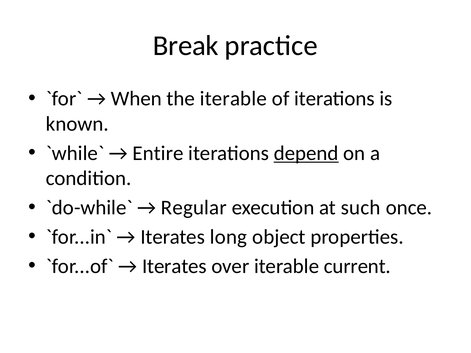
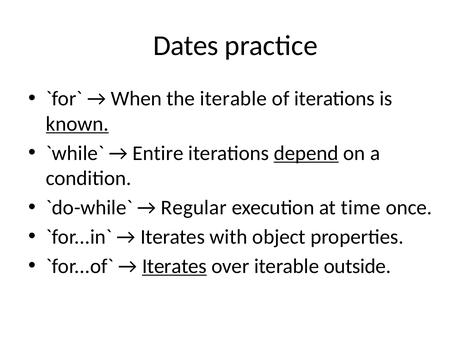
Break: Break -> Dates (186, 46)
known underline: none -> present (77, 124)
such: such -> time (361, 208)
long: long -> with (229, 237)
Iterates underline: none -> present (174, 266)
current: current -> outside (357, 266)
